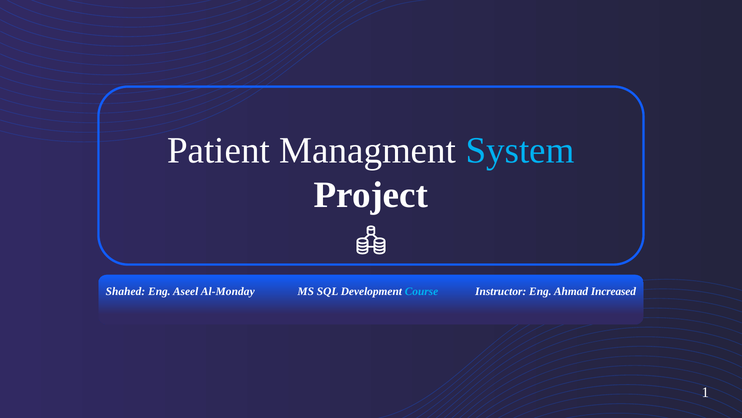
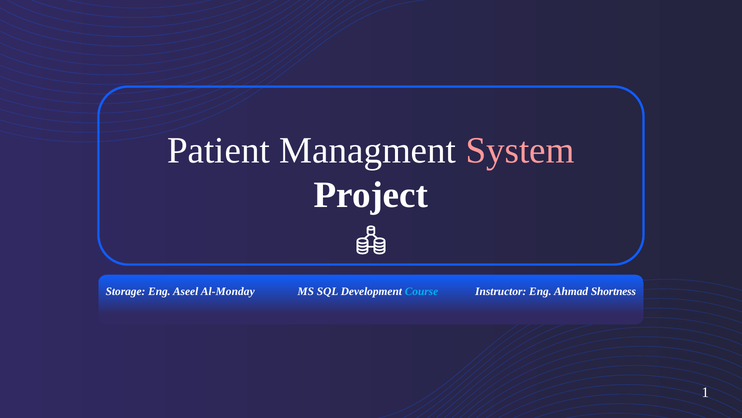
System colour: light blue -> pink (520, 150)
Shahed: Shahed -> Storage (125, 291)
Increased: Increased -> Shortness (613, 291)
